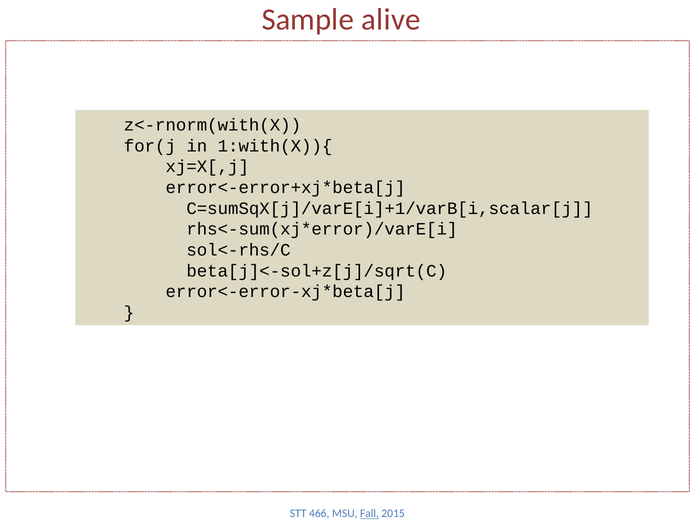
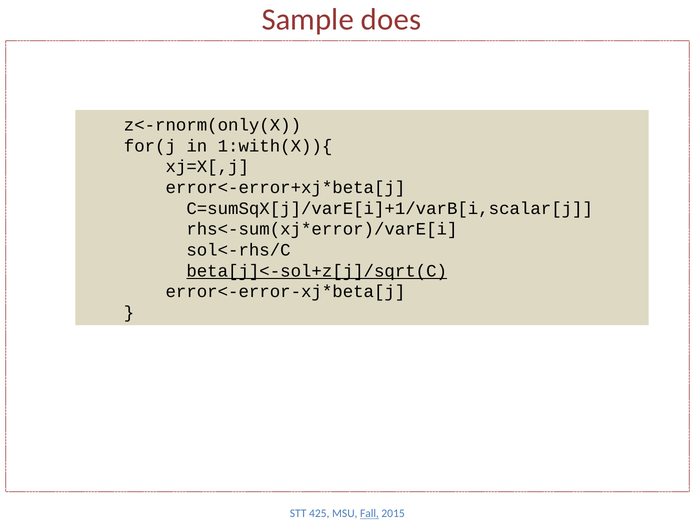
alive: alive -> does (391, 20)
z<-rnorm(with(X: z<-rnorm(with(X -> z<-rnorm(only(X (212, 125)
beta[j]<-sol+z[j]/sqrt(C underline: none -> present (317, 271)
466: 466 -> 425 (319, 514)
